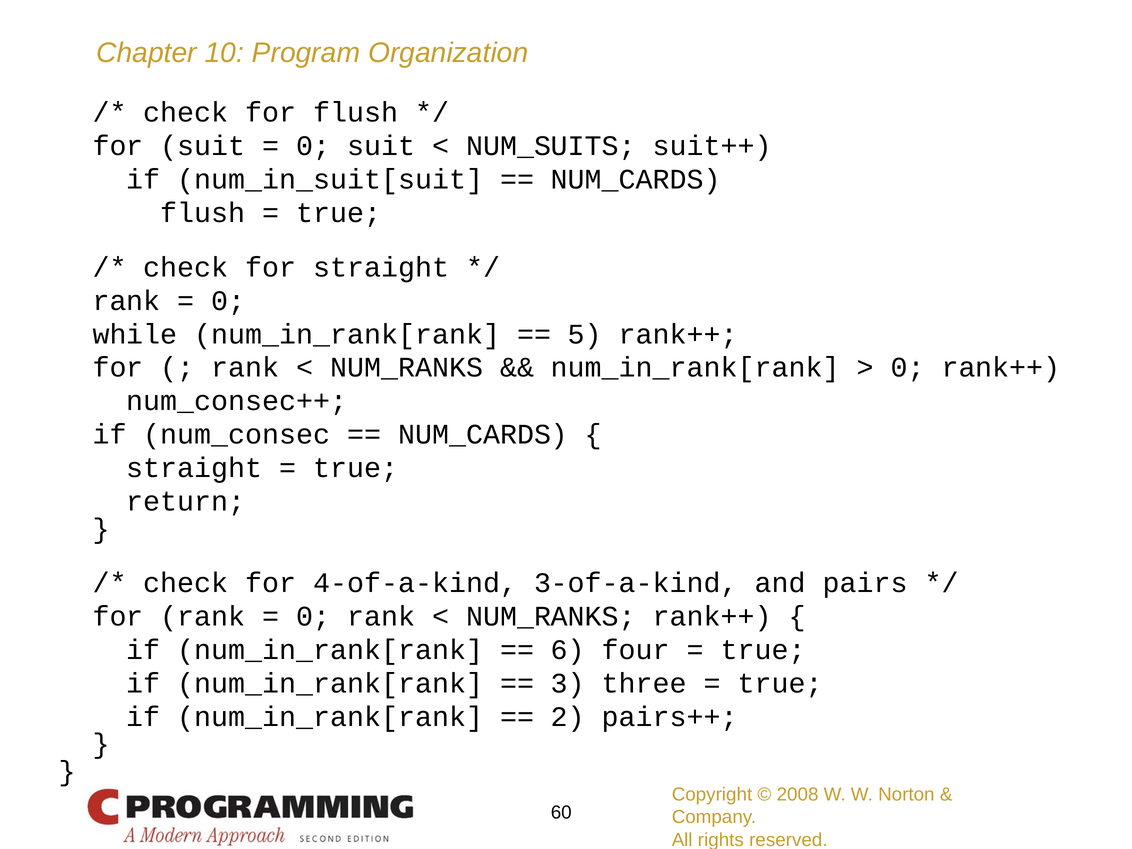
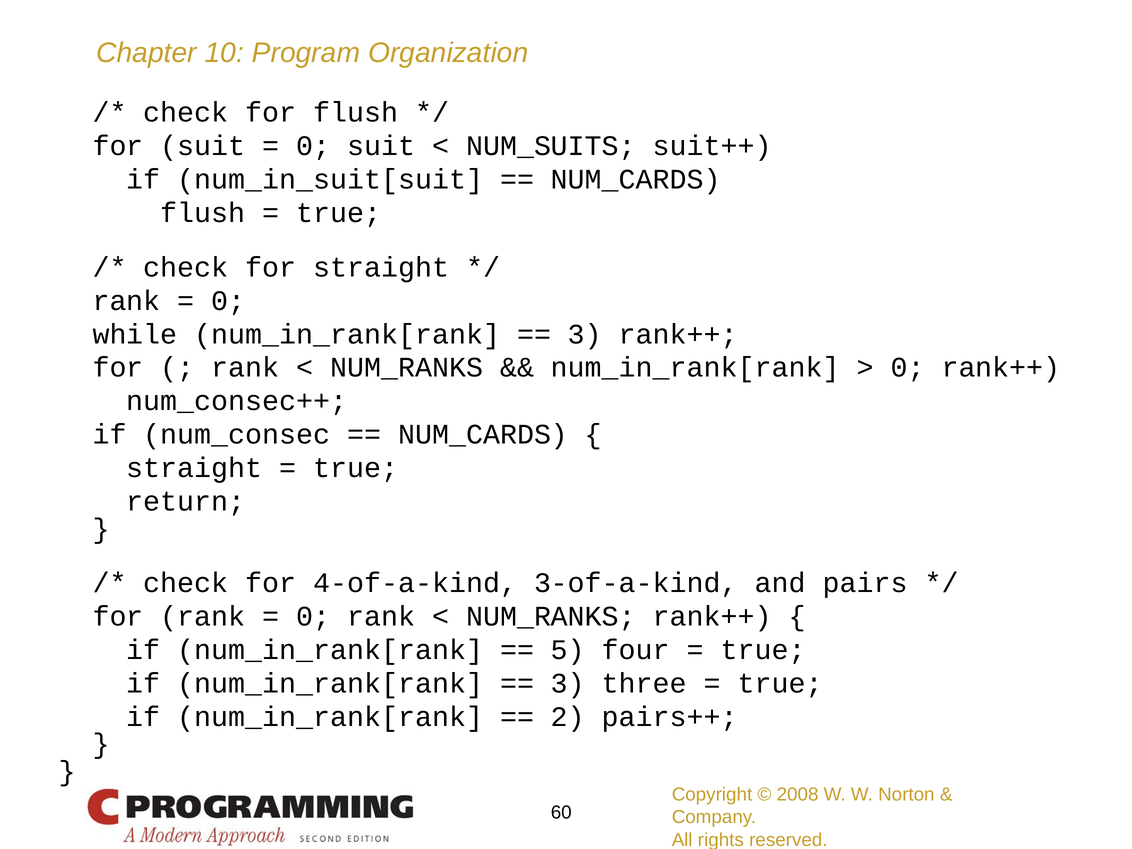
5: 5 -> 3 (585, 334)
6: 6 -> 5 (568, 650)
